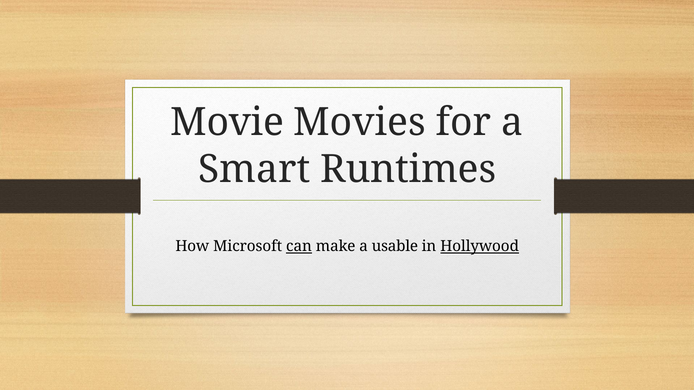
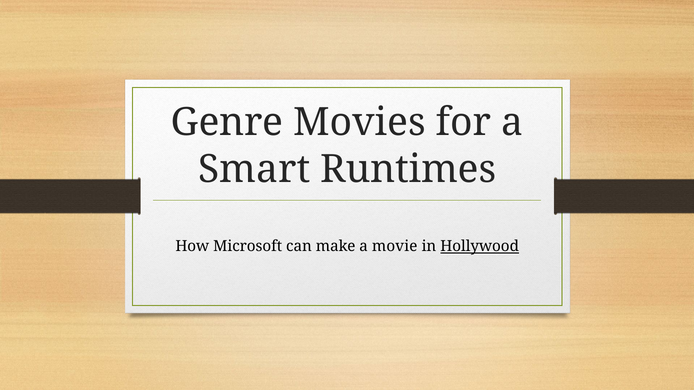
Movie: Movie -> Genre (227, 123)
can underline: present -> none (299, 247)
usable: usable -> movie (395, 247)
